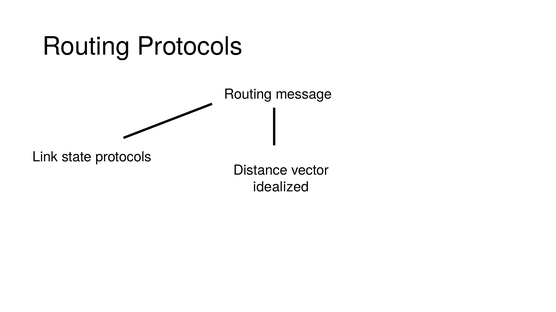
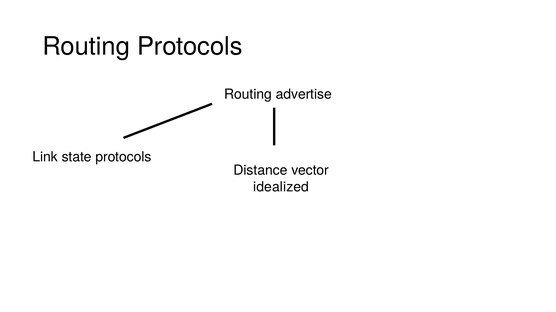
message: message -> advertise (304, 94)
